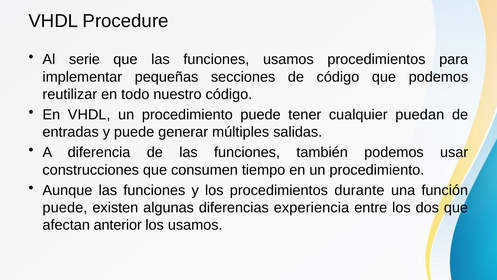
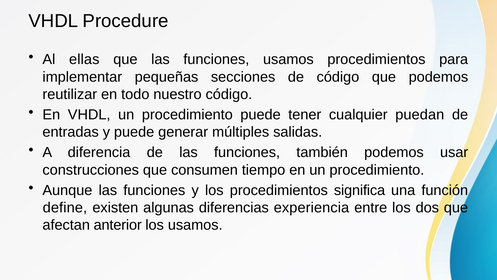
serie: serie -> ellas (84, 59)
durante: durante -> significa (360, 190)
puede: puede -> define (65, 207)
